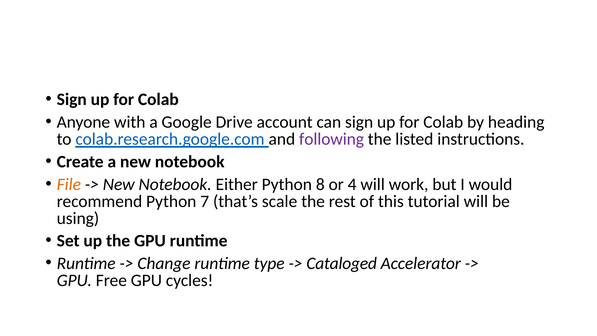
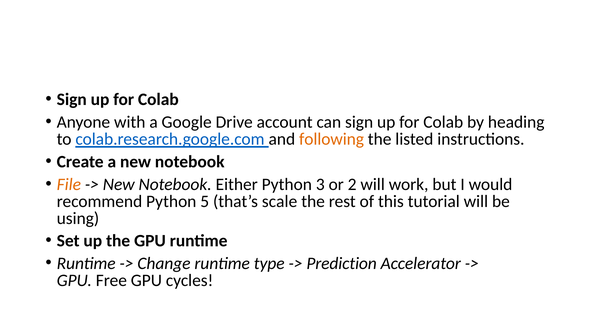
following colour: purple -> orange (332, 139)
8: 8 -> 3 (320, 184)
4: 4 -> 2 (352, 184)
7: 7 -> 5 (205, 201)
Cataloged: Cataloged -> Prediction (342, 263)
